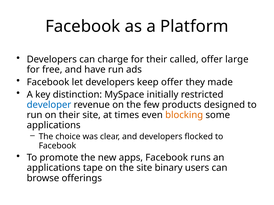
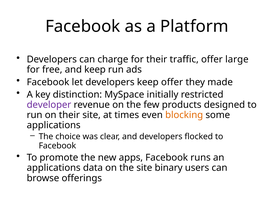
called: called -> traffic (184, 60)
and have: have -> keep (95, 70)
developer colour: blue -> purple (49, 105)
tape: tape -> data (93, 168)
